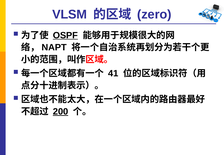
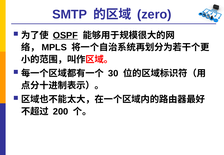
VLSM: VLSM -> SMTP (70, 14)
NAPT: NAPT -> MPLS (54, 47)
41: 41 -> 30 (113, 73)
200 underline: present -> none (61, 112)
